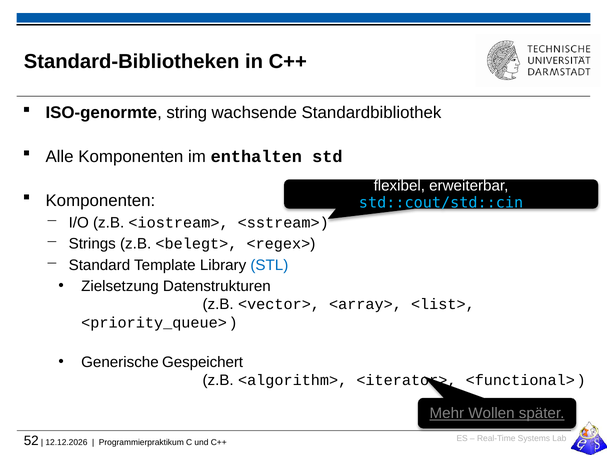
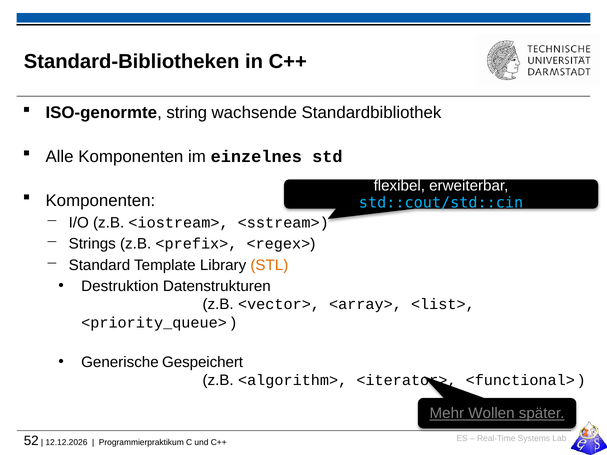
enthalten: enthalten -> einzelnes (256, 157)
<belegt>: <belegt> -> <prefix> (196, 244)
STL colour: blue -> orange (269, 265)
Zielsetzung: Zielsetzung -> Destruktion (120, 286)
